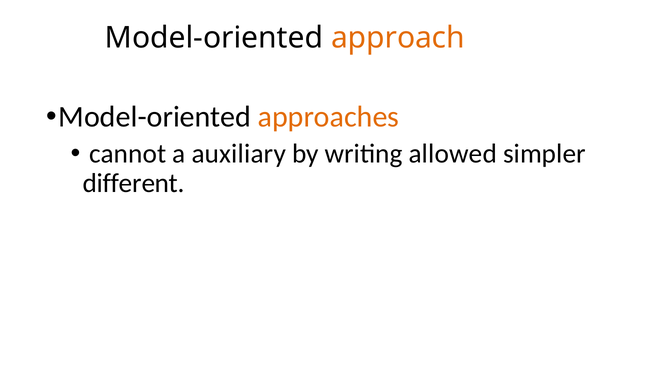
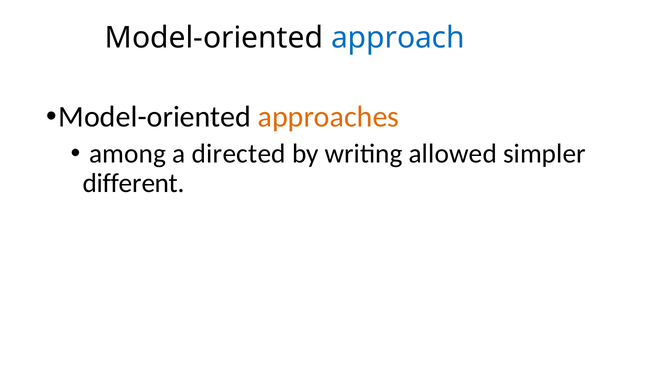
approach colour: orange -> blue (398, 38)
cannot: cannot -> among (128, 154)
auxiliary: auxiliary -> directed (239, 154)
